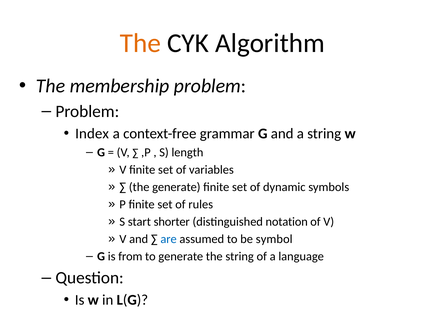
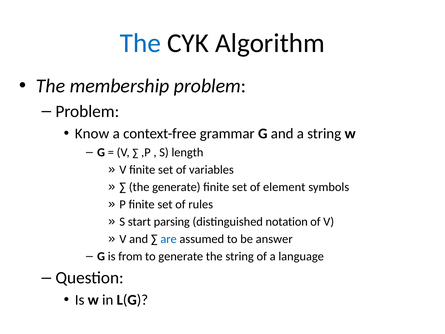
The colour: orange -> blue (140, 43)
Index: Index -> Know (92, 134)
dynamic: dynamic -> element (284, 187)
shorter: shorter -> parsing (172, 221)
symbol: symbol -> answer (274, 239)
